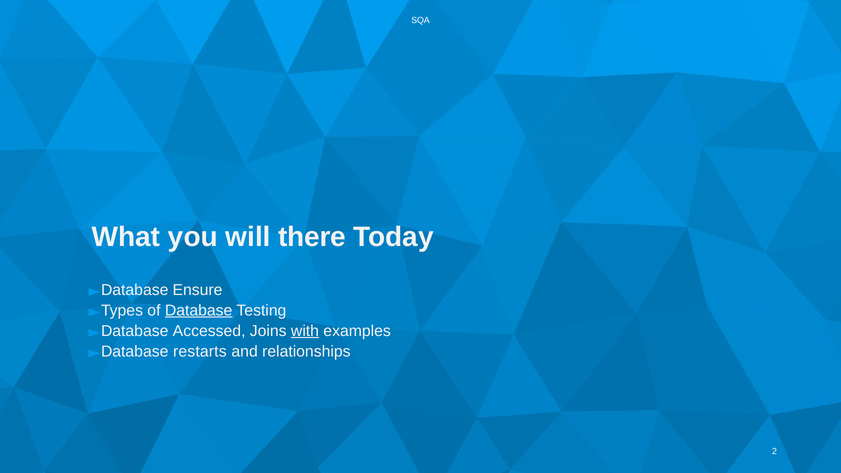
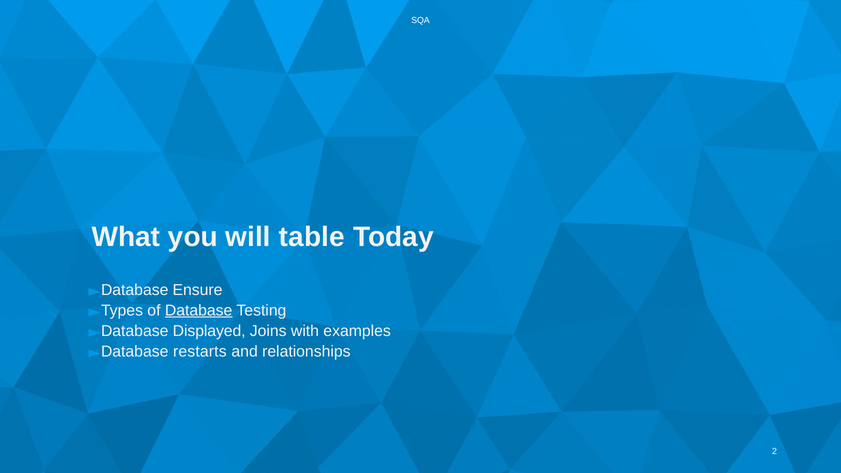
there: there -> table (312, 237)
Accessed: Accessed -> Displayed (209, 331)
with underline: present -> none (305, 331)
